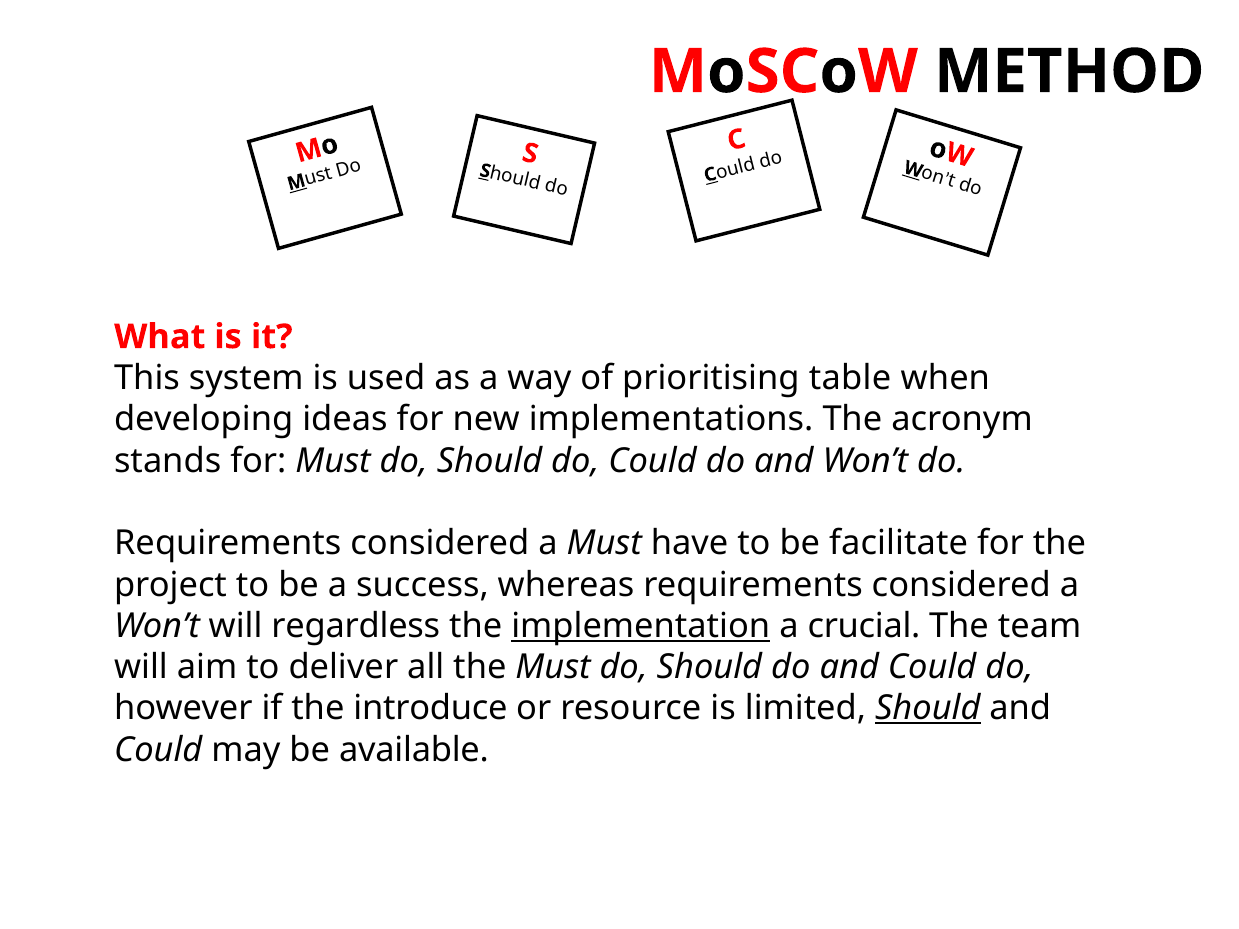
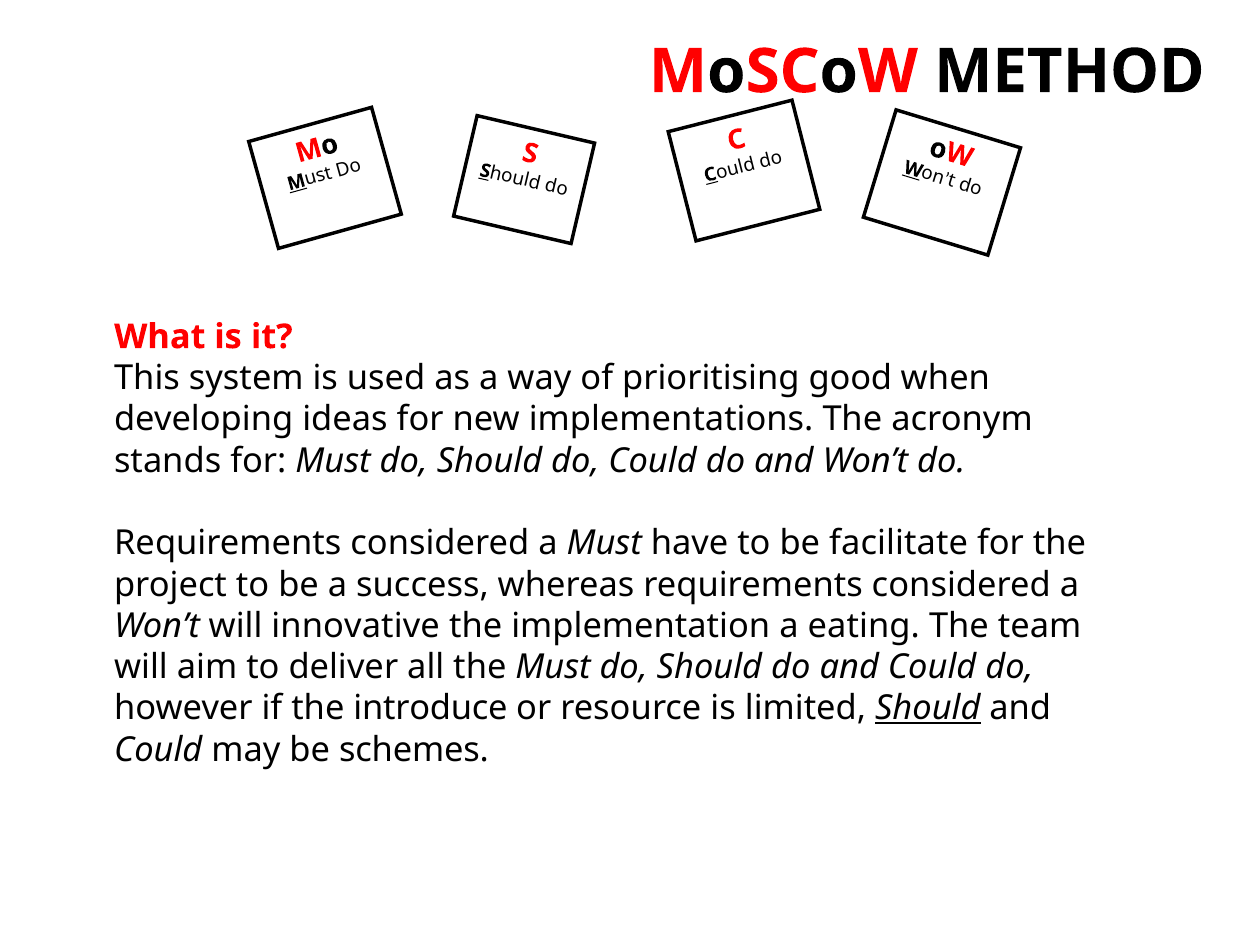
table: table -> good (850, 378)
regardless: regardless -> innovative (356, 626)
implementation underline: present -> none (641, 626)
crucial: crucial -> eating (864, 626)
available: available -> schemes (414, 750)
